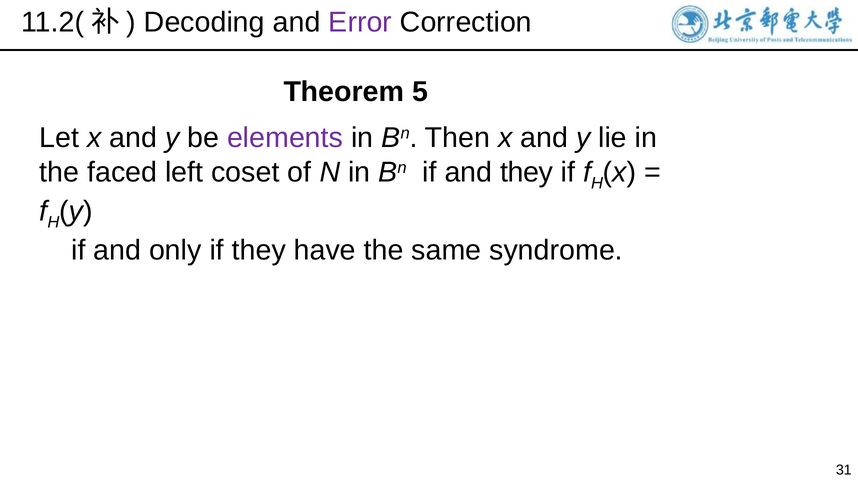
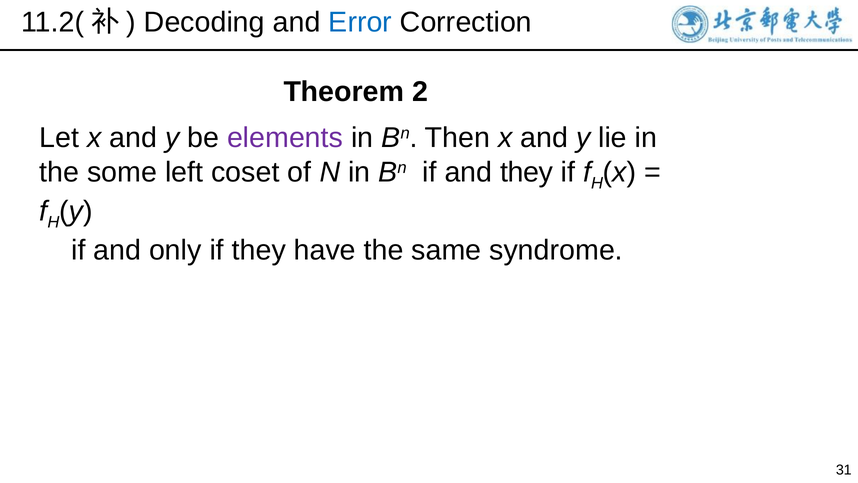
Error colour: purple -> blue (360, 22)
5: 5 -> 2 (420, 92)
faced: faced -> some (122, 172)
